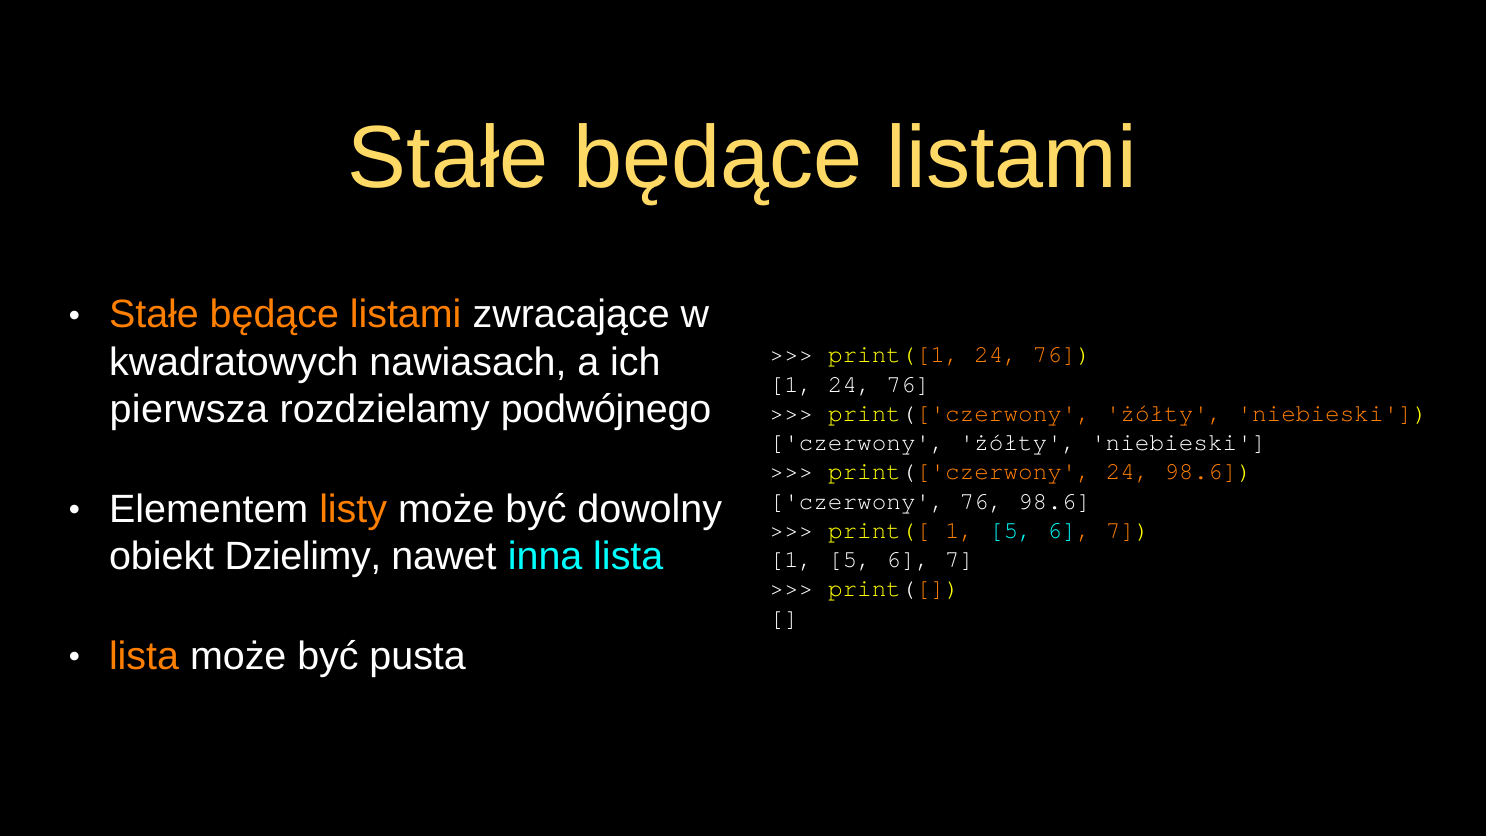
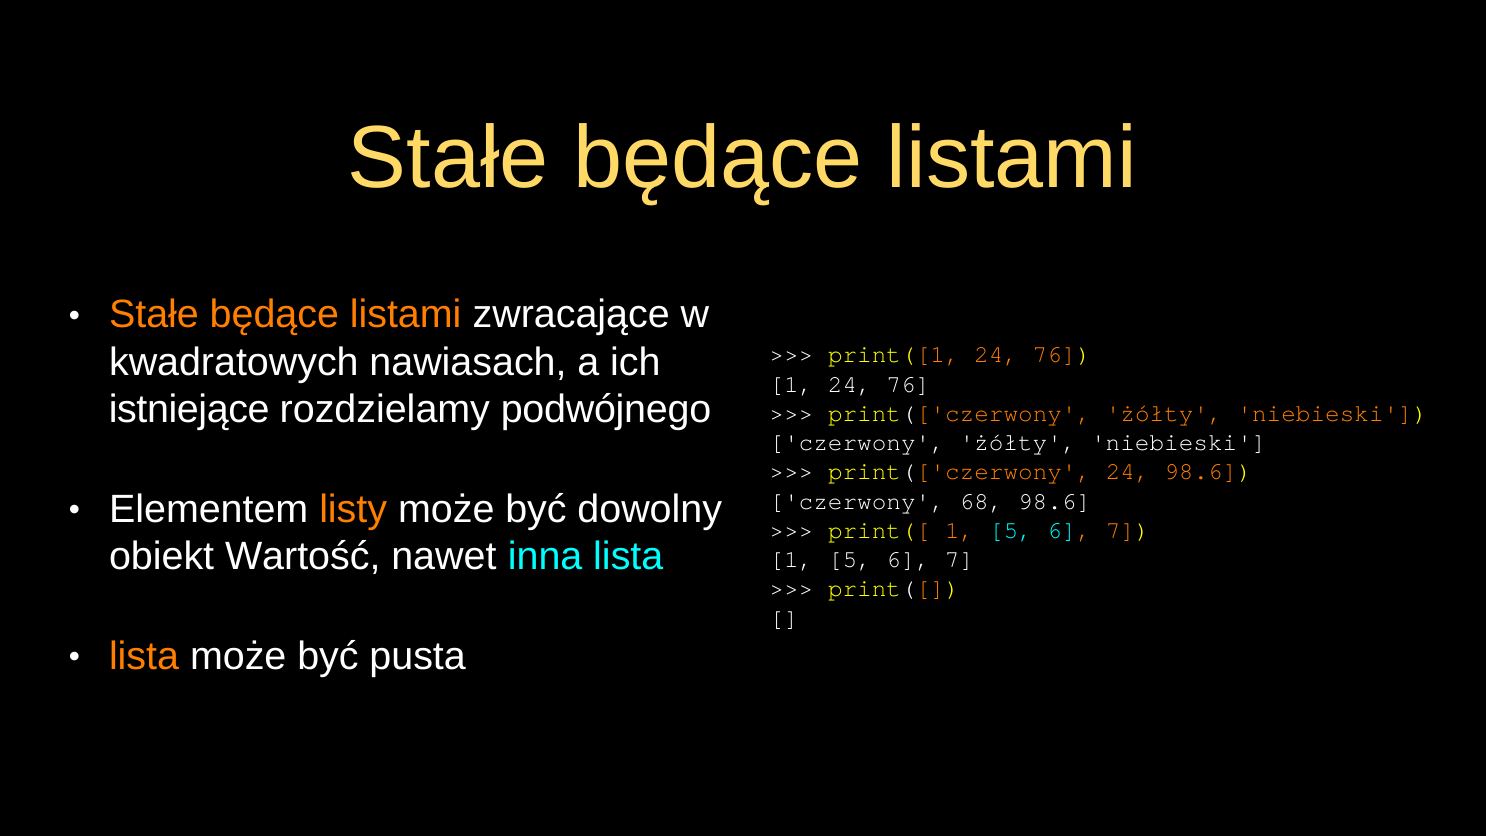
pierwsza: pierwsza -> istniejące (189, 409)
czerwony 76: 76 -> 68 (981, 501)
Dzielimy: Dzielimy -> Wartość (303, 556)
